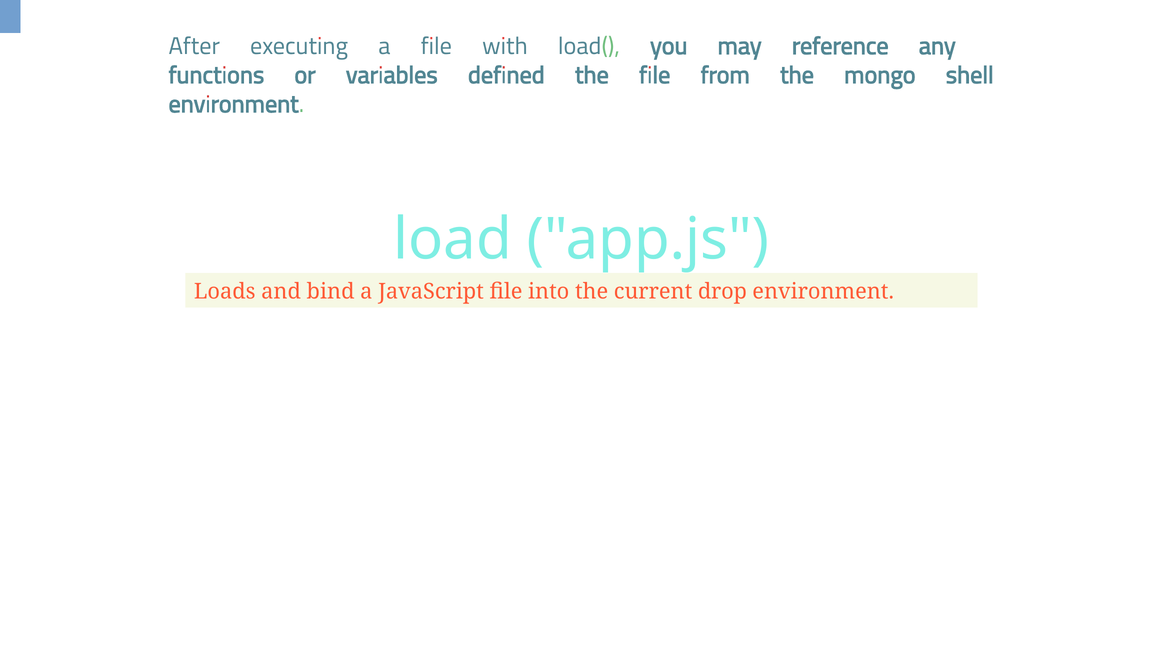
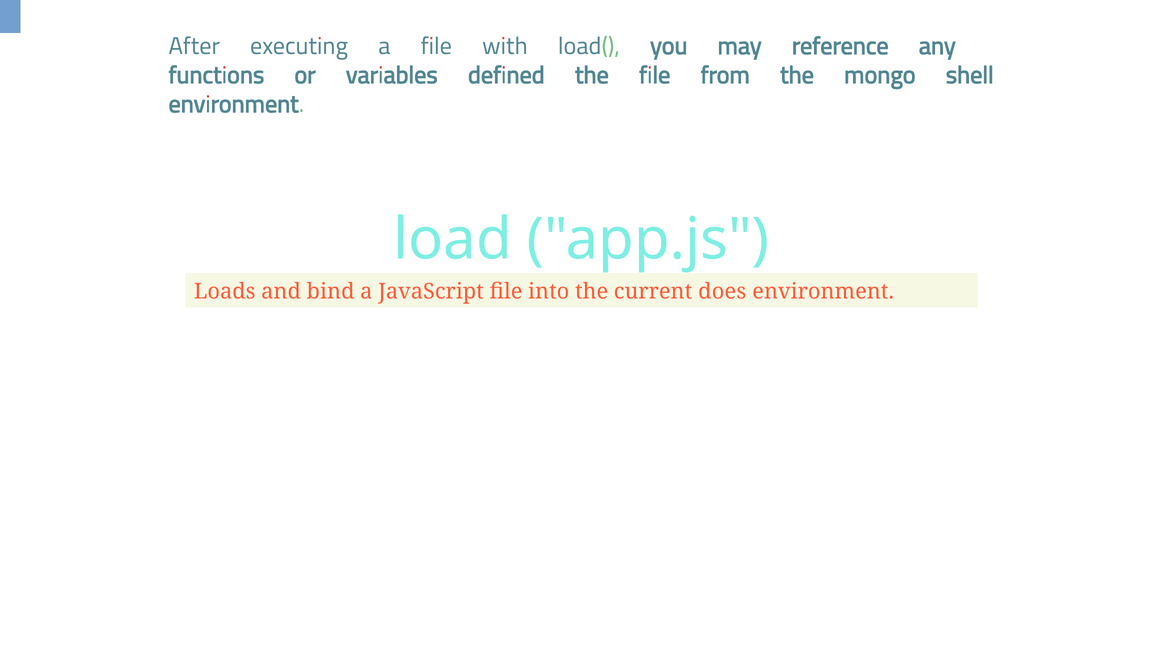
drop: drop -> does (722, 292)
